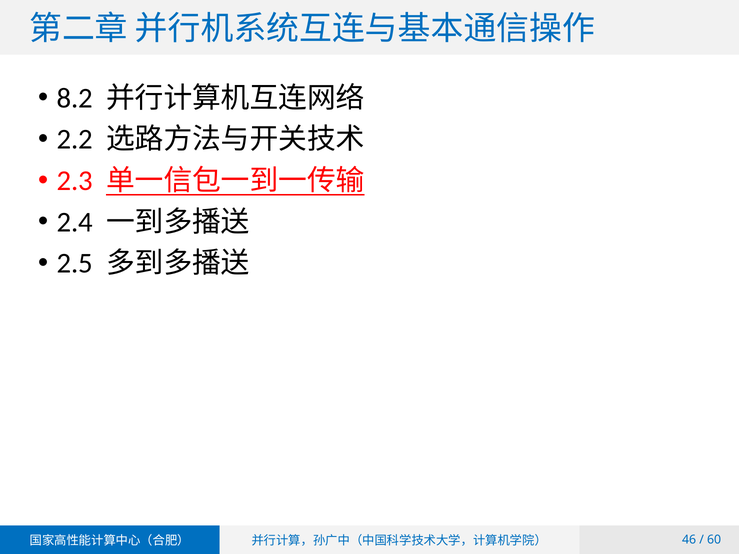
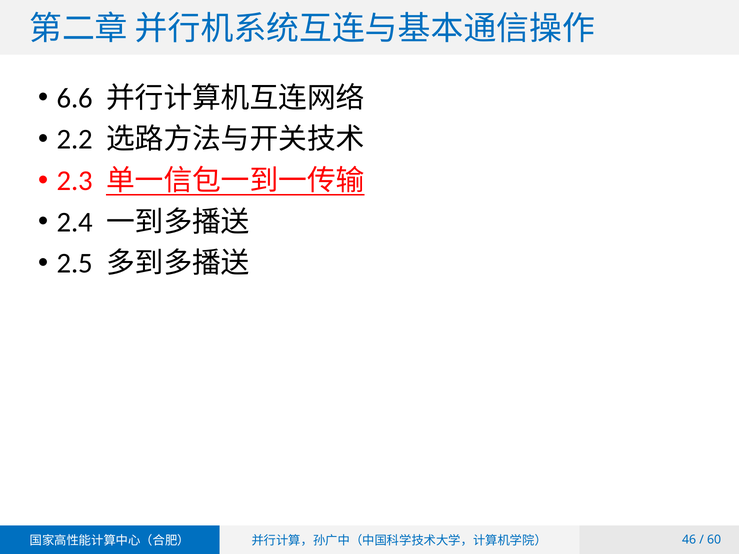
8.2: 8.2 -> 6.6 (75, 98)
